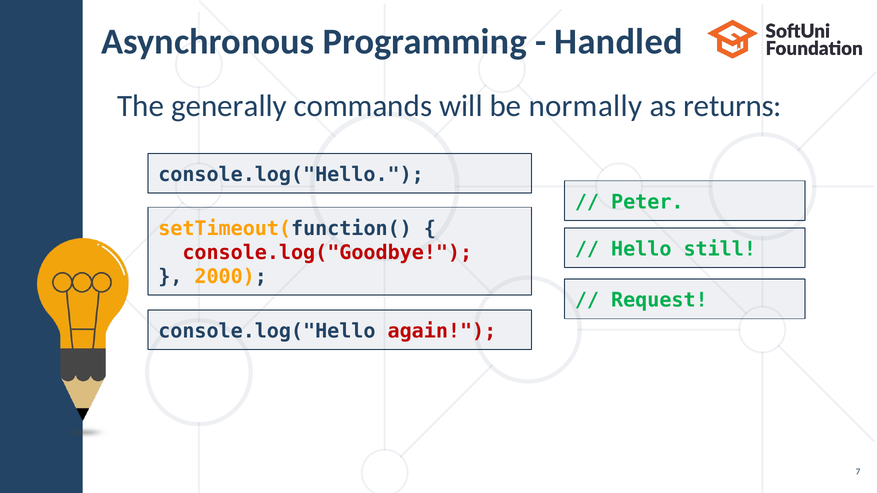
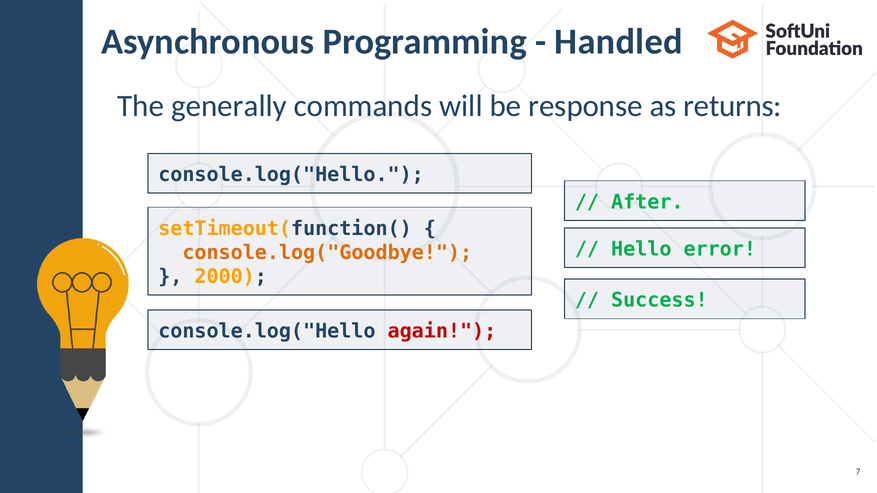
normally: normally -> response (586, 106)
Peter: Peter -> After (647, 202)
still: still -> error (720, 249)
console.log("Goodbye colour: red -> orange (327, 253)
Request: Request -> Success (659, 301)
